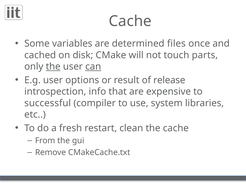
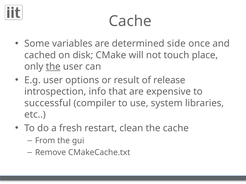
files: files -> side (176, 44)
parts: parts -> place (205, 55)
can underline: present -> none (93, 67)
